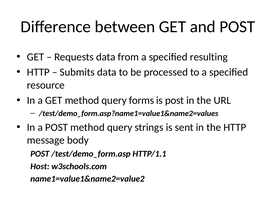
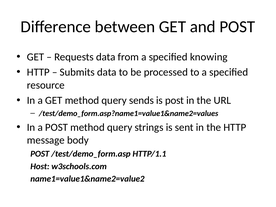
resulting: resulting -> knowing (209, 57)
forms: forms -> sends (141, 100)
